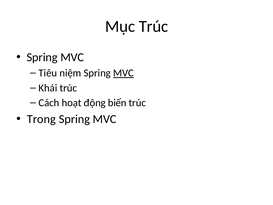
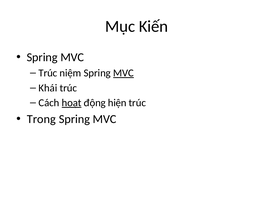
Mục Trúc: Trúc -> Kiến (153, 26)
Tiêu: Tiêu -> Trúc (48, 73)
hoạt underline: none -> present (72, 103)
biến: biến -> hiện (117, 103)
